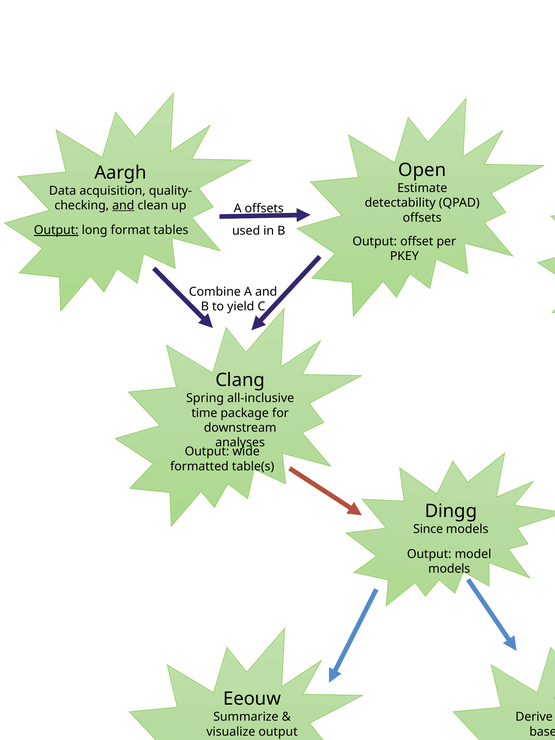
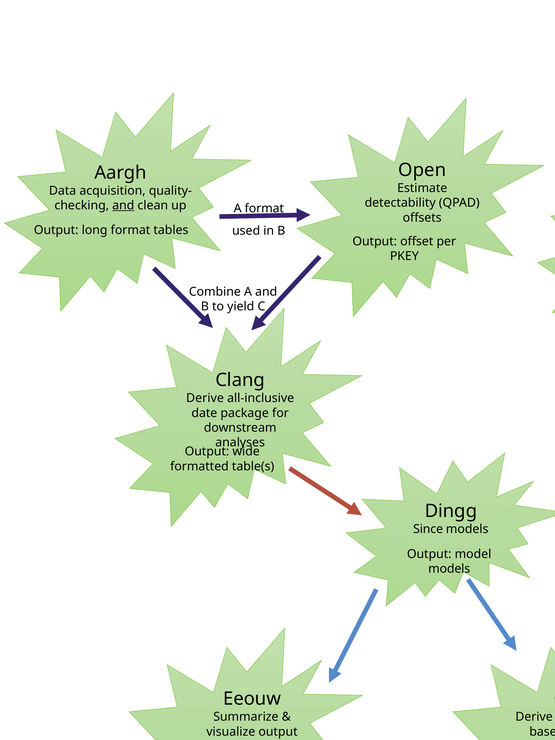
A offsets: offsets -> format (264, 208)
Output underline: present -> none (56, 230)
Spring: Spring -> Derive (205, 398)
time: time -> date (204, 413)
